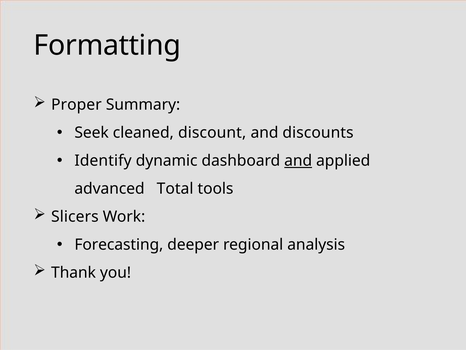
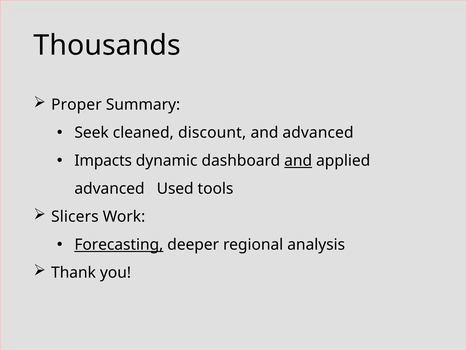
Formatting: Formatting -> Thousands (107, 45)
and discounts: discounts -> advanced (318, 133)
Identify: Identify -> Impacts (103, 161)
Total: Total -> Used (175, 189)
Forecasting underline: none -> present (119, 244)
